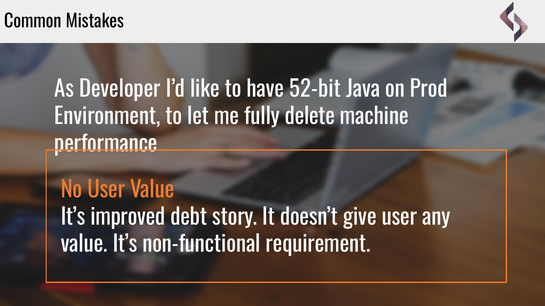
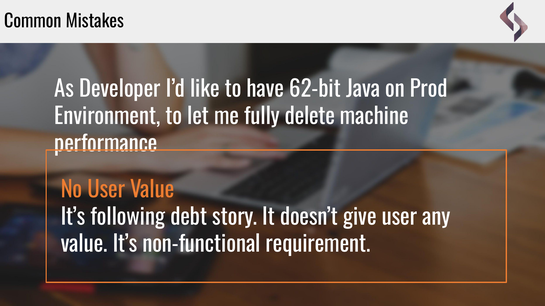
52-bit: 52-bit -> 62-bit (315, 90)
improved: improved -> following (128, 218)
